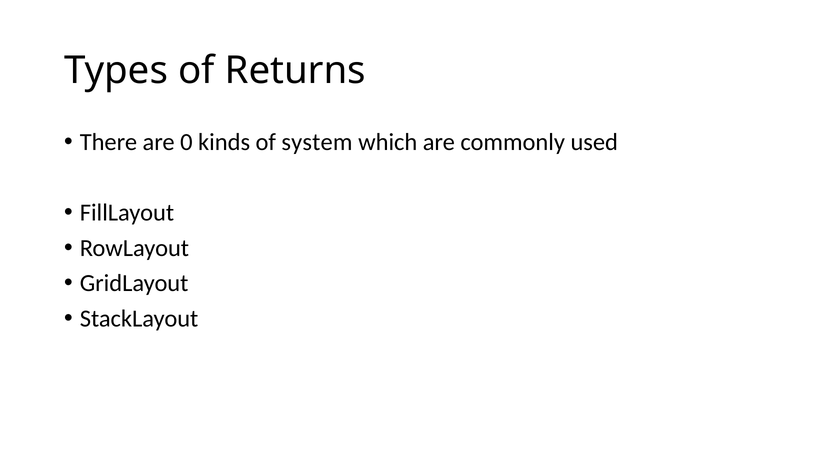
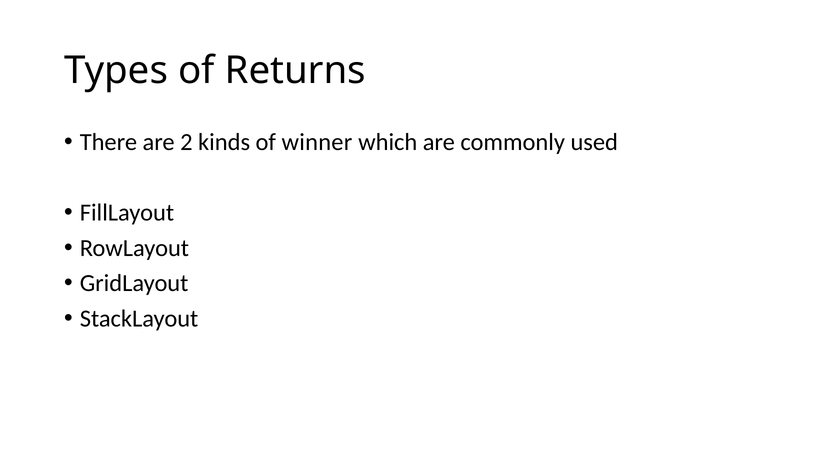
0: 0 -> 2 (186, 142)
system: system -> winner (317, 142)
